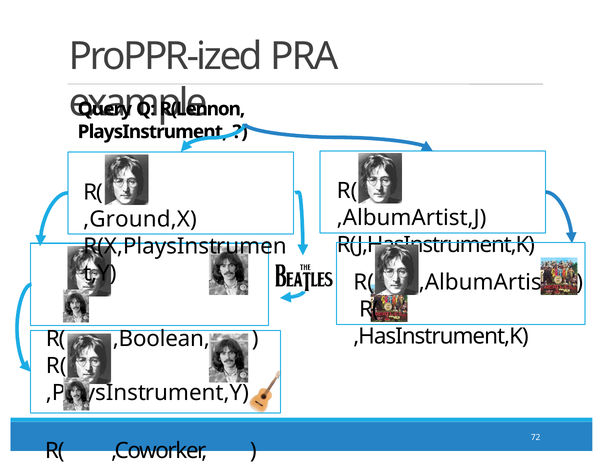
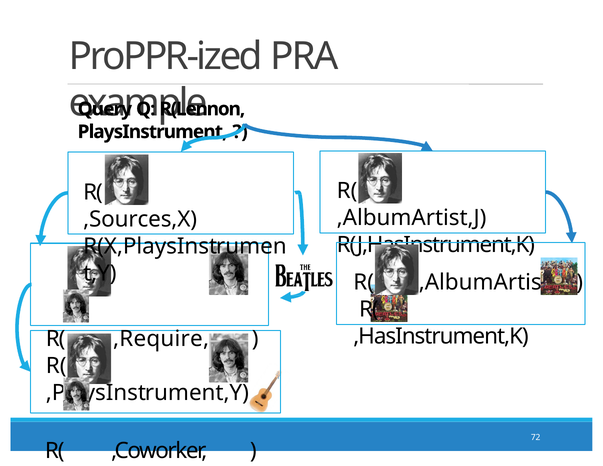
,Ground,X: ,Ground,X -> ,Sources,X (140, 219)
,Boolean: ,Boolean -> ,Require (161, 339)
